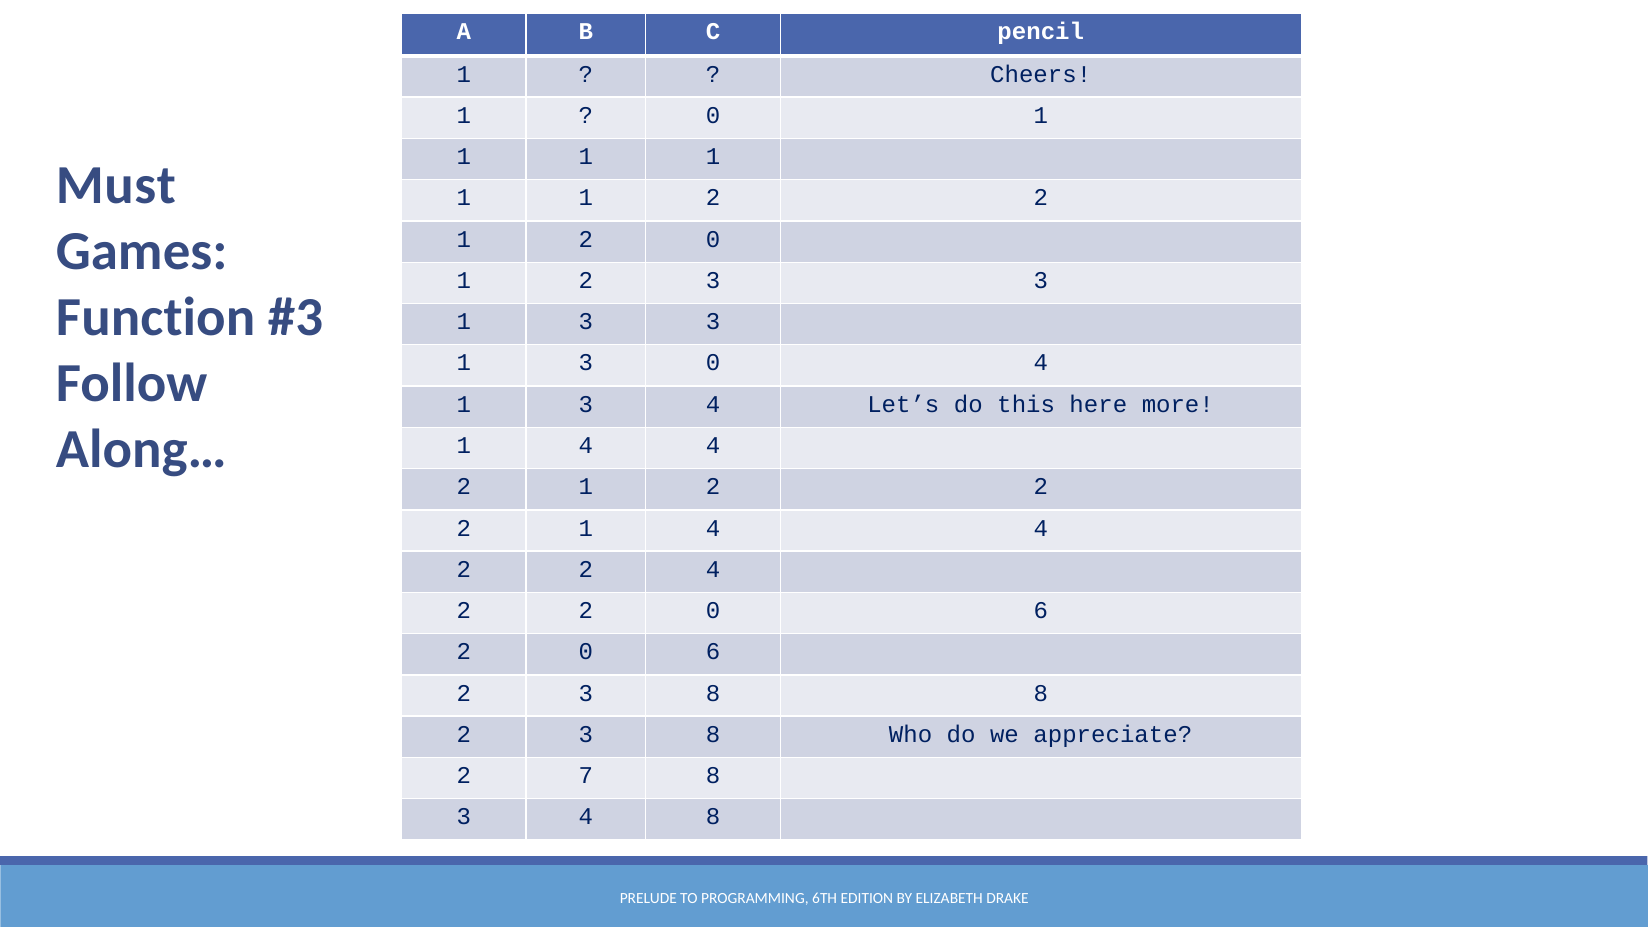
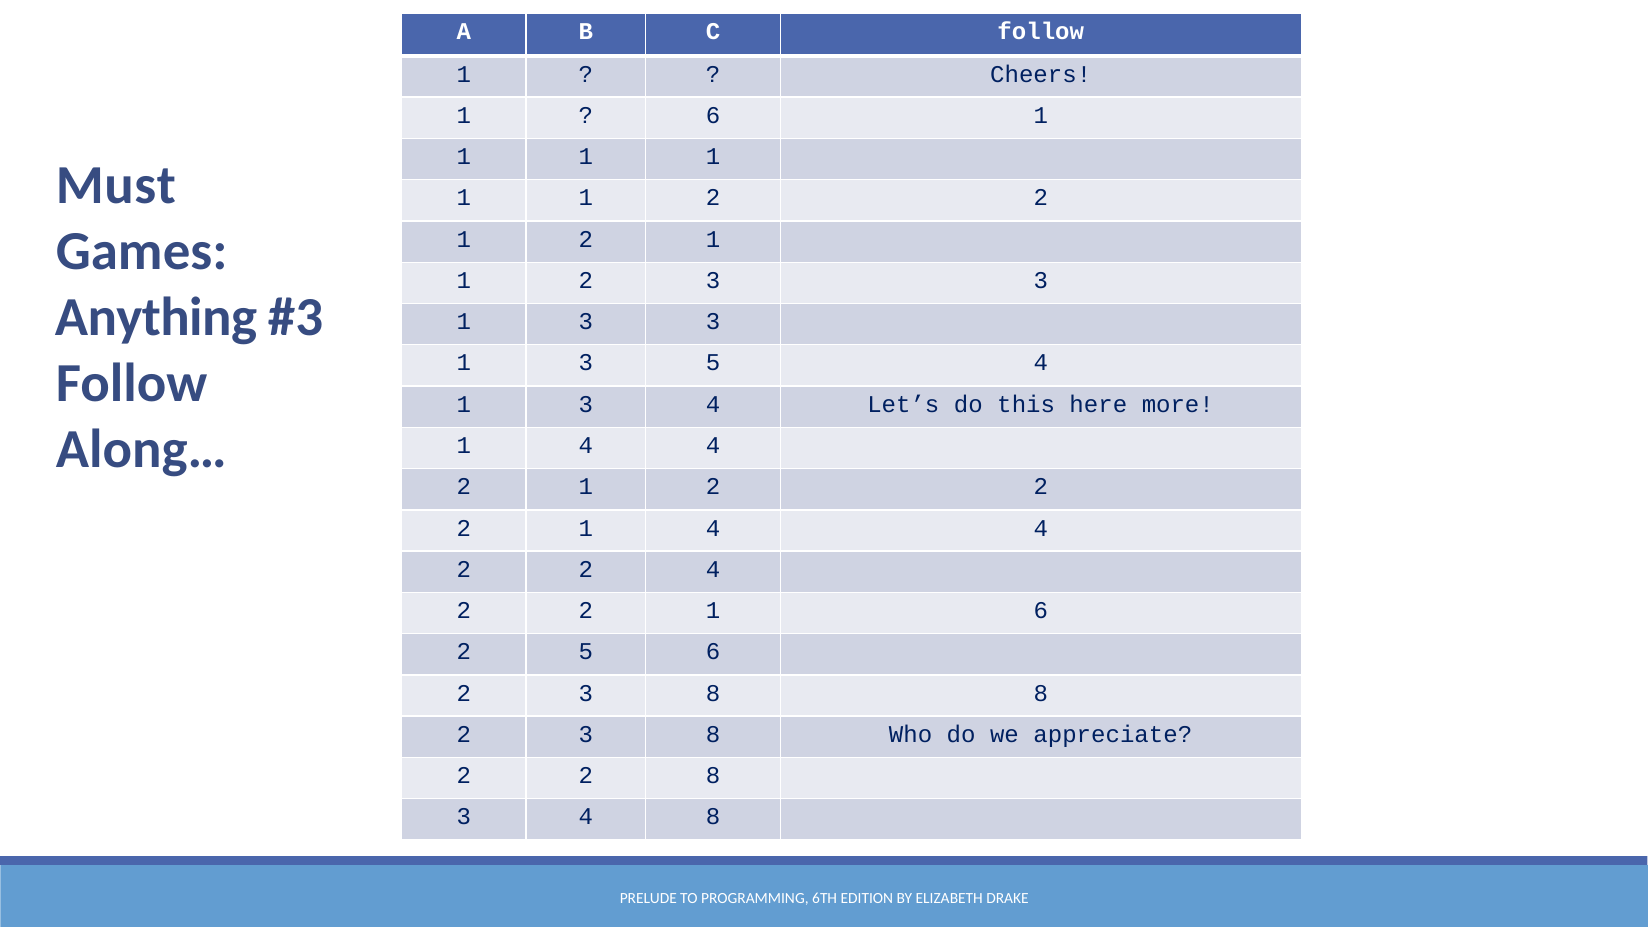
C pencil: pencil -> follow (1041, 32)
0: 0 -> 6 (713, 115)
1 2 0: 0 -> 1 (713, 239)
Function: Function -> Anything (156, 318)
3 0: 0 -> 5 (713, 363)
0: 0 -> 1 (713, 611)
0: 0 -> 5 (586, 652)
7: 7 -> 2 (586, 776)
